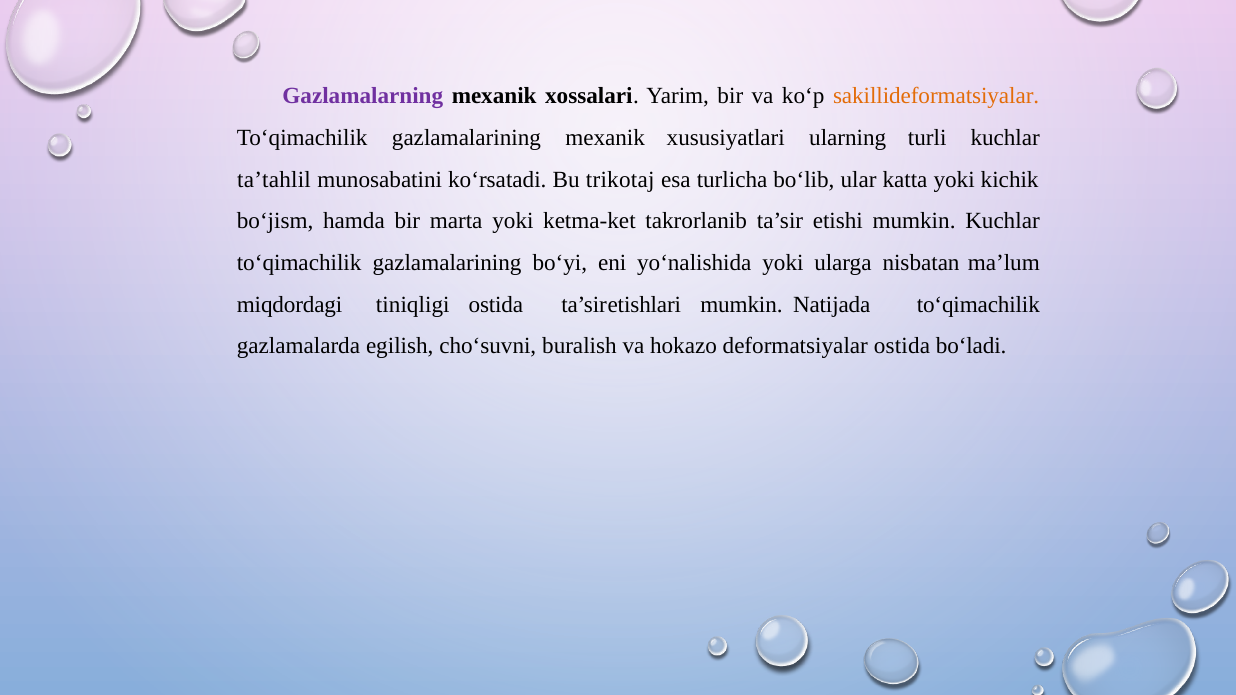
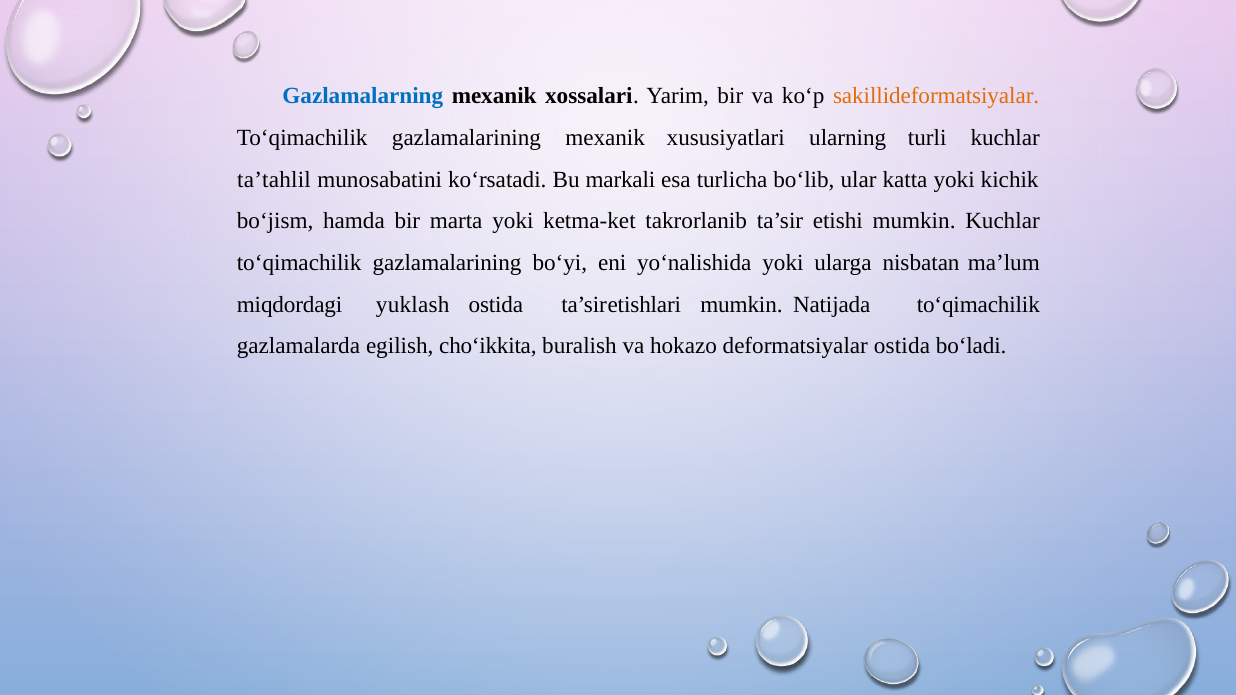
Gazlamalarning colour: purple -> blue (363, 96)
trikotaj: trikotaj -> markali (620, 180)
tiniqligi: tiniqligi -> yuklash (413, 305)
cho‘suvni: cho‘suvni -> cho‘ikkita (488, 346)
